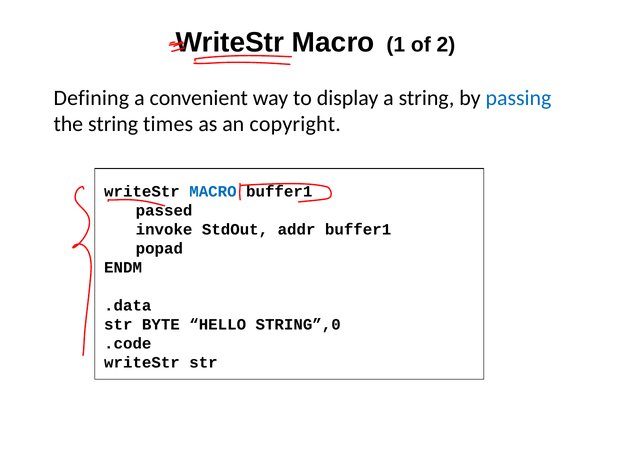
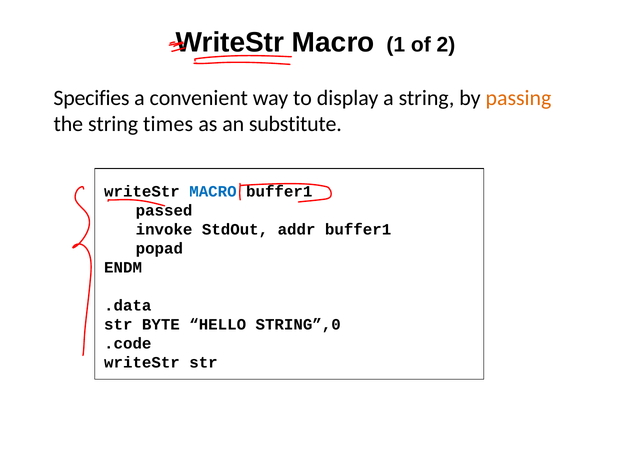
Defining: Defining -> Specifies (91, 98)
passing colour: blue -> orange (518, 98)
copyright: copyright -> substitute (295, 124)
